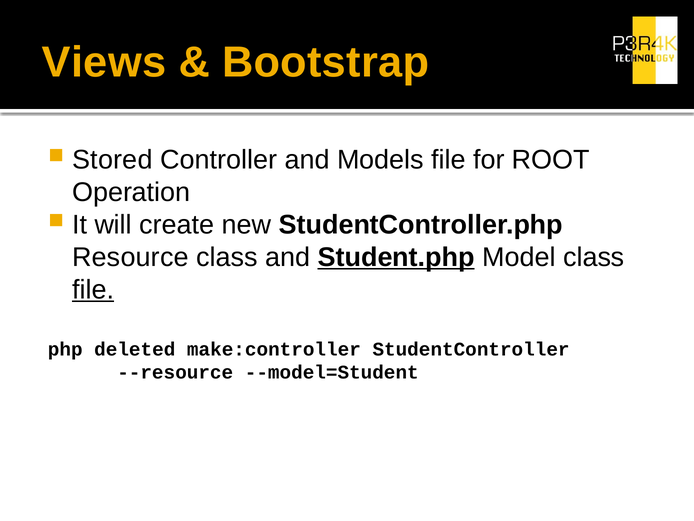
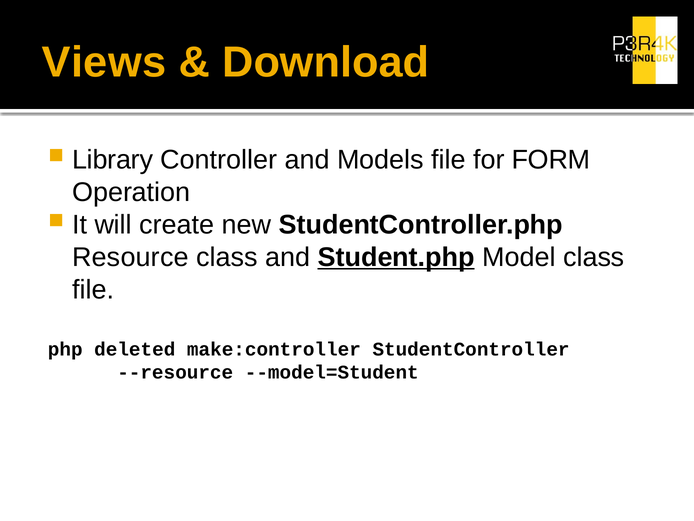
Bootstrap: Bootstrap -> Download (326, 62)
Stored: Stored -> Library (113, 160)
ROOT: ROOT -> FORM (551, 160)
file underline: present -> none (93, 289)
